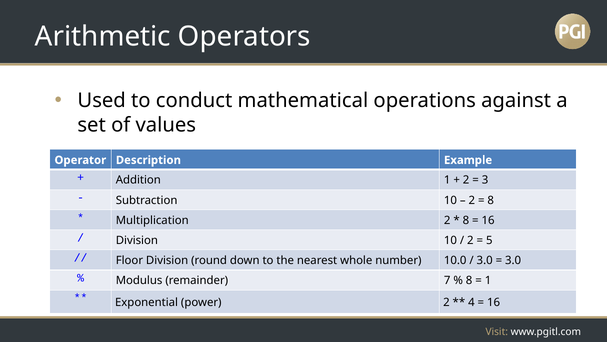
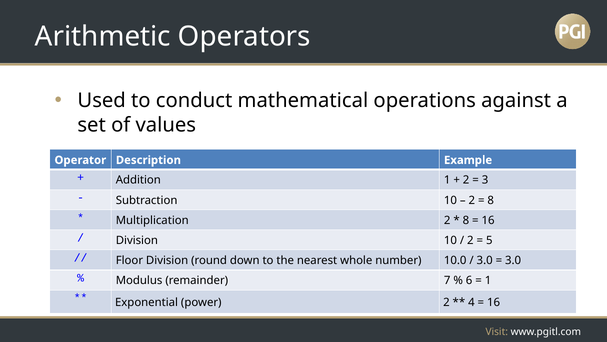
8: 8 -> 6 (469, 280)
